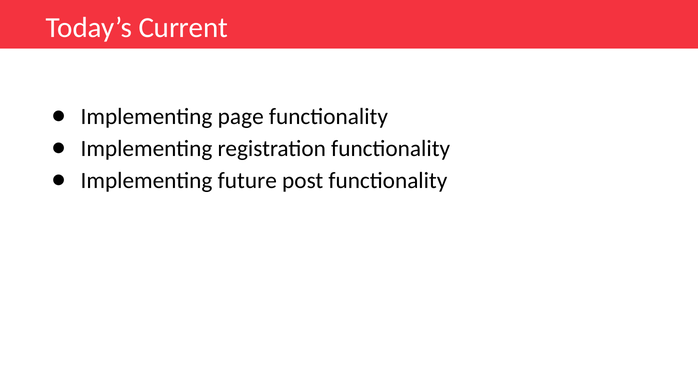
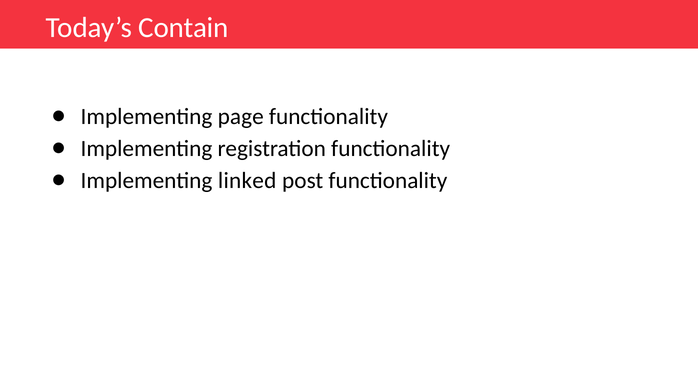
Current: Current -> Contain (183, 28)
future: future -> linked (247, 181)
